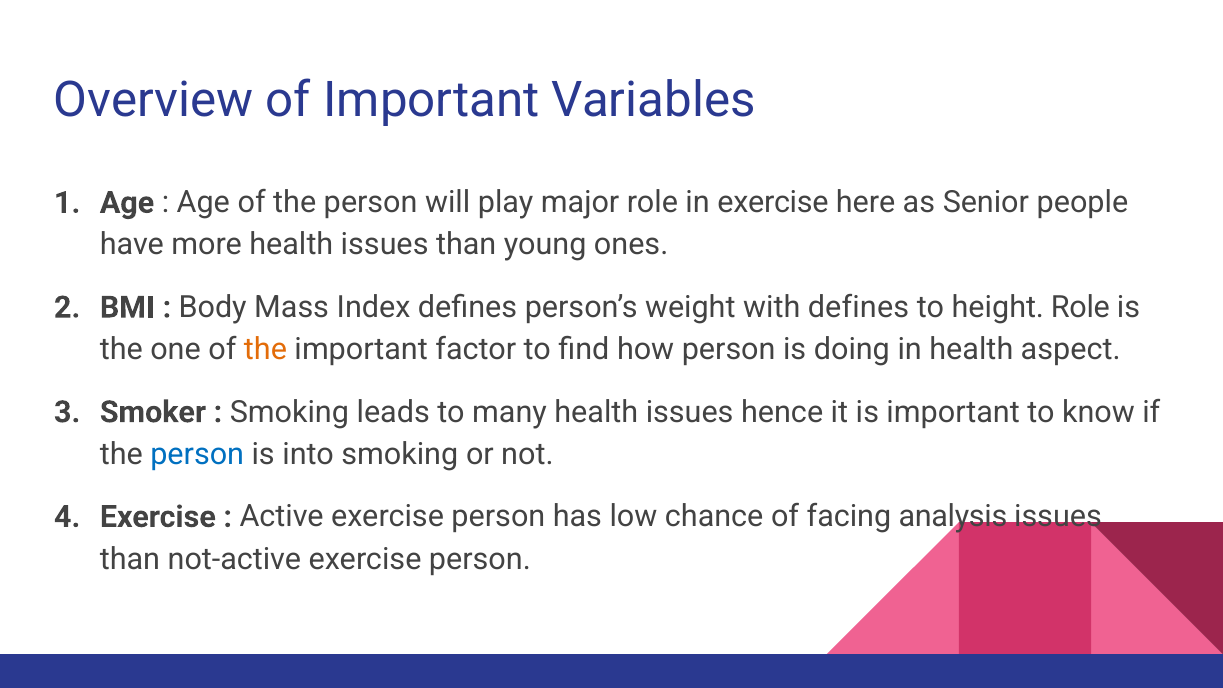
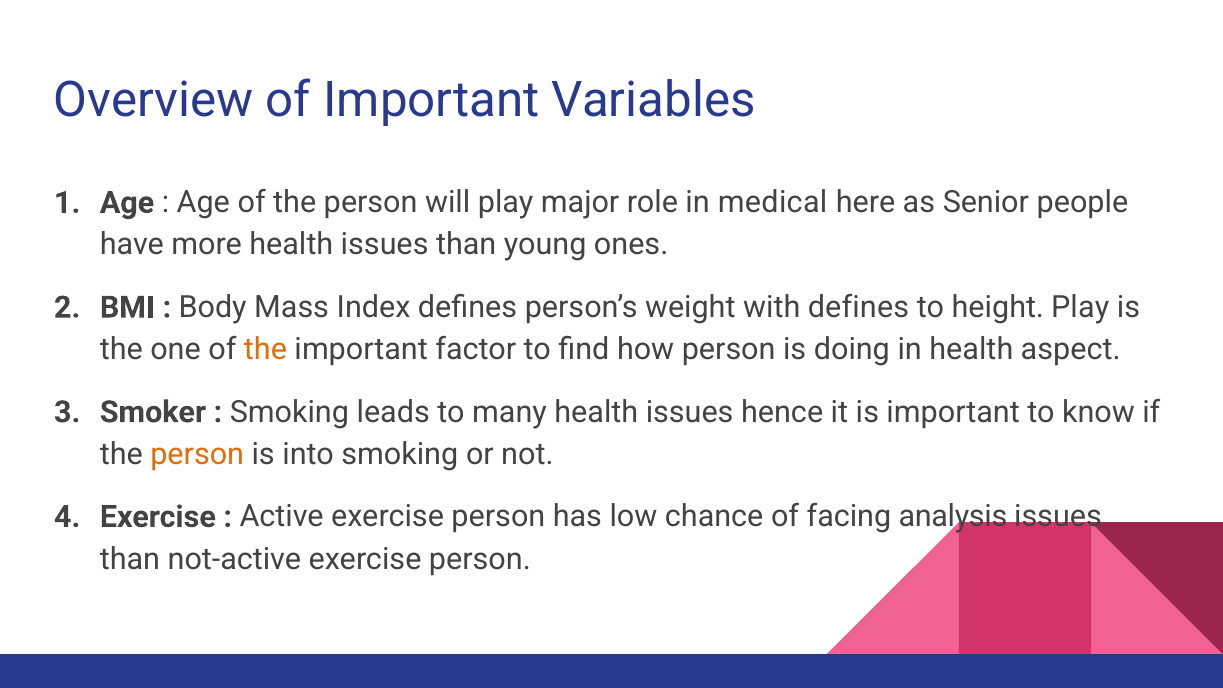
in exercise: exercise -> medical (773, 203)
height Role: Role -> Play (1080, 307)
person colour: blue -> orange (197, 454)
